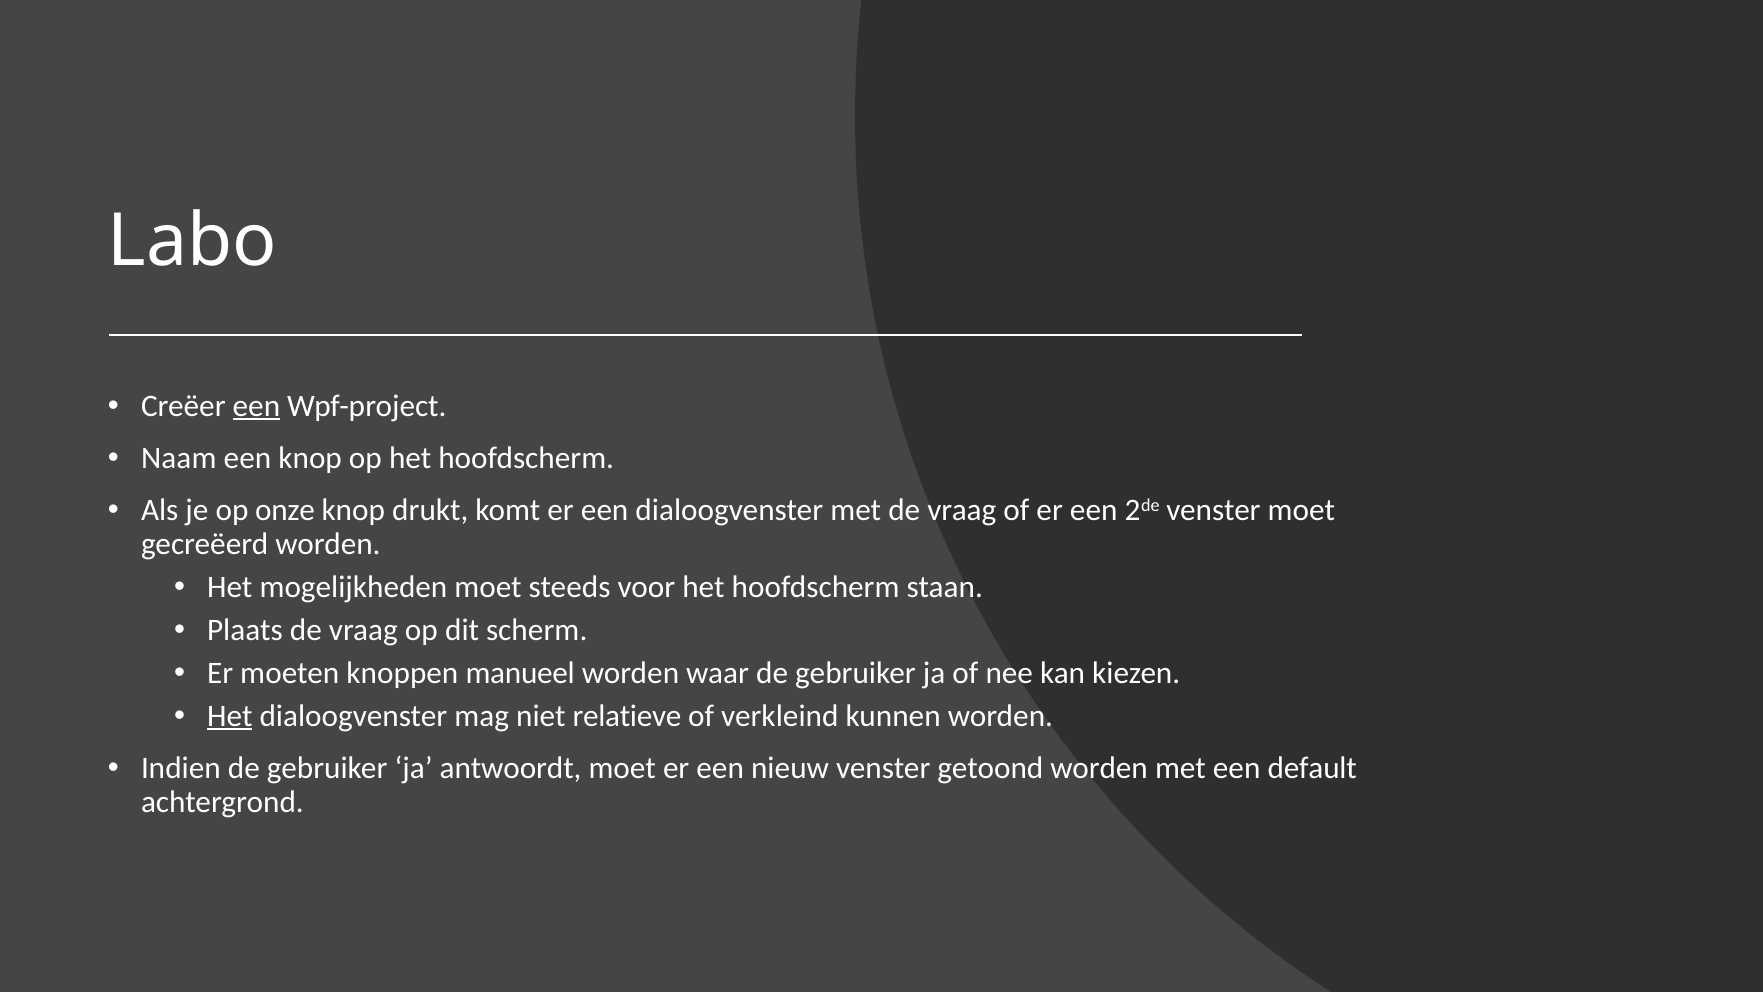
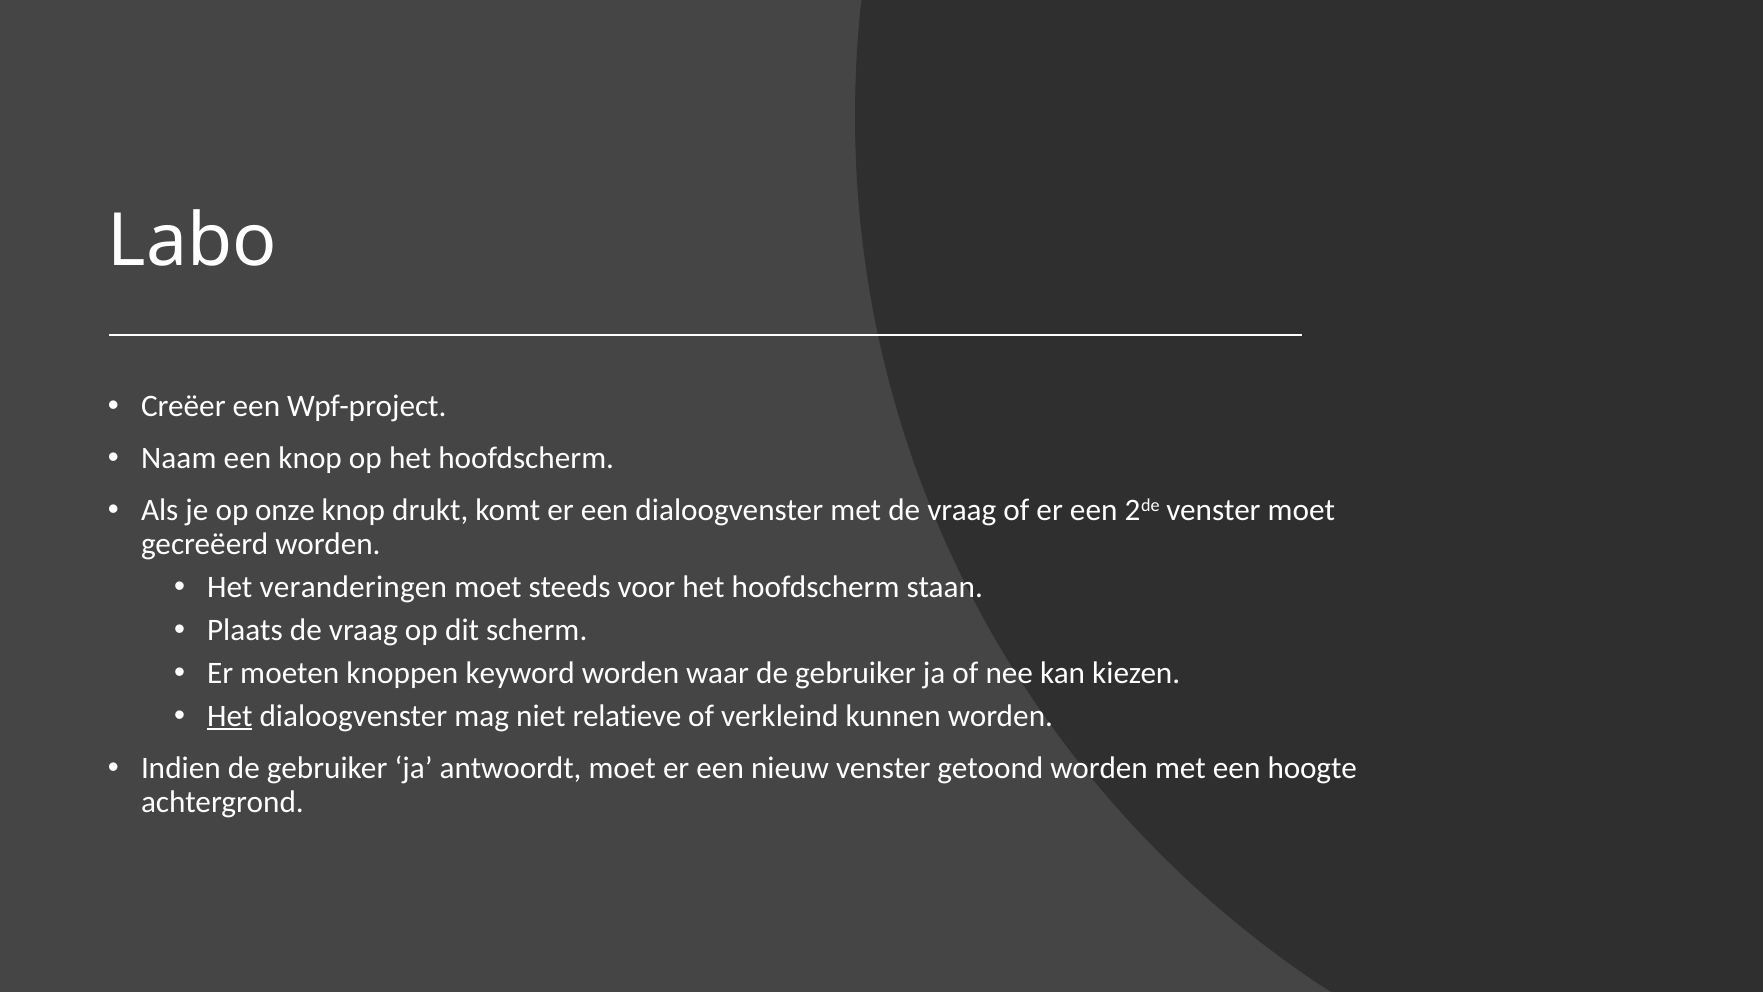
een underline: present -> none (256, 406)
mogelijkheden: mogelijkheden -> veranderingen (353, 587)
manueel: manueel -> keyword (520, 673)
default: default -> hoogte (1312, 768)
